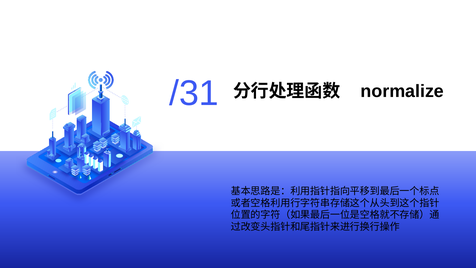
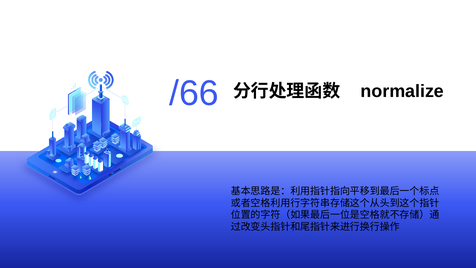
/31: /31 -> /66 (194, 93)
